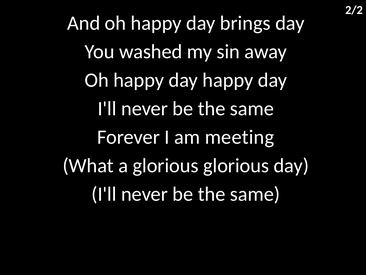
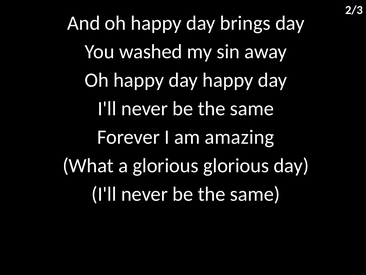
2/2: 2/2 -> 2/3 (354, 10)
meeting: meeting -> amazing (239, 137)
